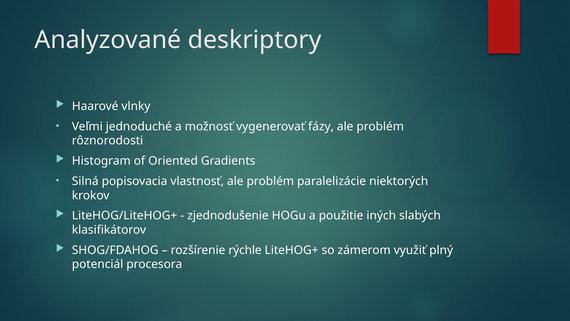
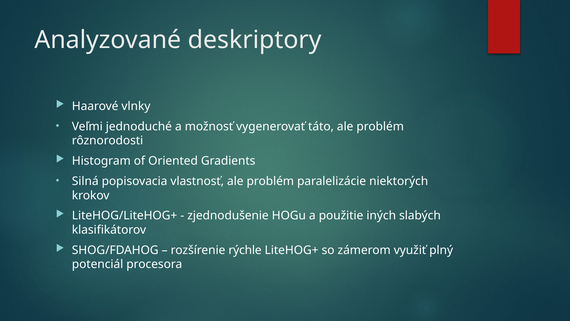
fázy: fázy -> táto (321, 126)
